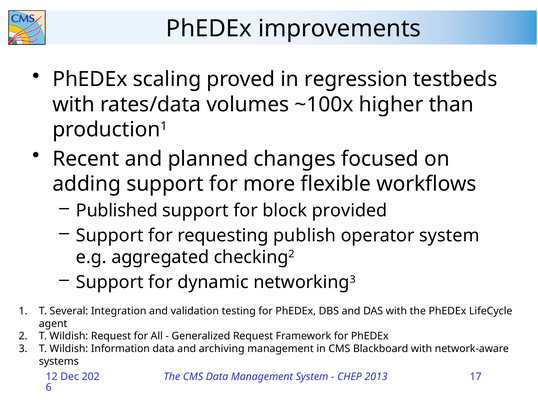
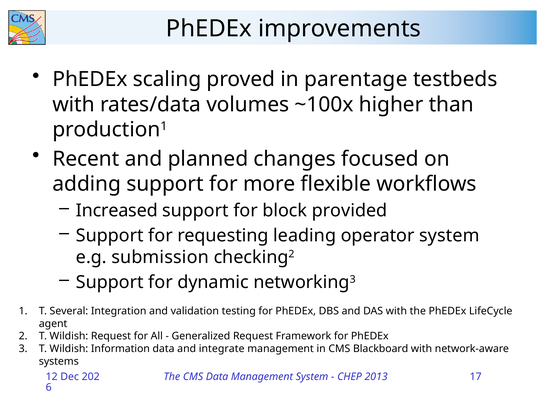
regression: regression -> parentage (356, 79)
Published: Published -> Increased (117, 211)
publish: publish -> leading (305, 236)
aggregated: aggregated -> submission (160, 257)
archiving: archiving -> integrate (222, 349)
